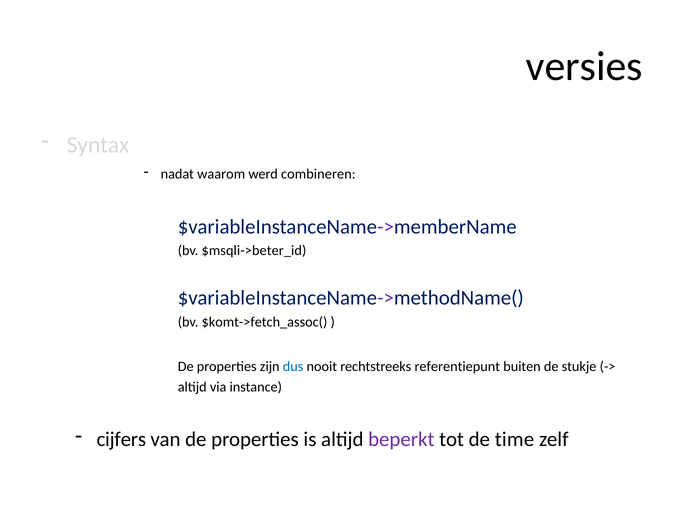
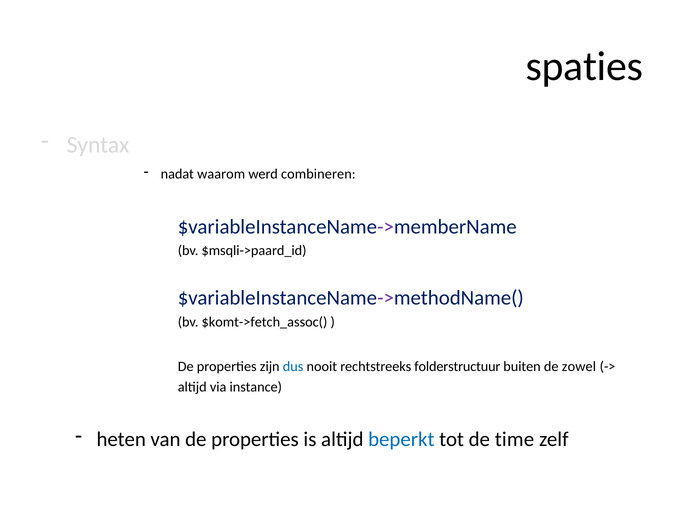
versies: versies -> spaties (584, 66)
$msqli->beter_id: $msqli->beter_id -> $msqli->paard_id (254, 251)
referentiepunt: referentiepunt -> folderstructuur (457, 367)
stukje: stukje -> zowel (579, 367)
cijfers: cijfers -> heten (121, 440)
beperkt colour: purple -> blue (401, 440)
